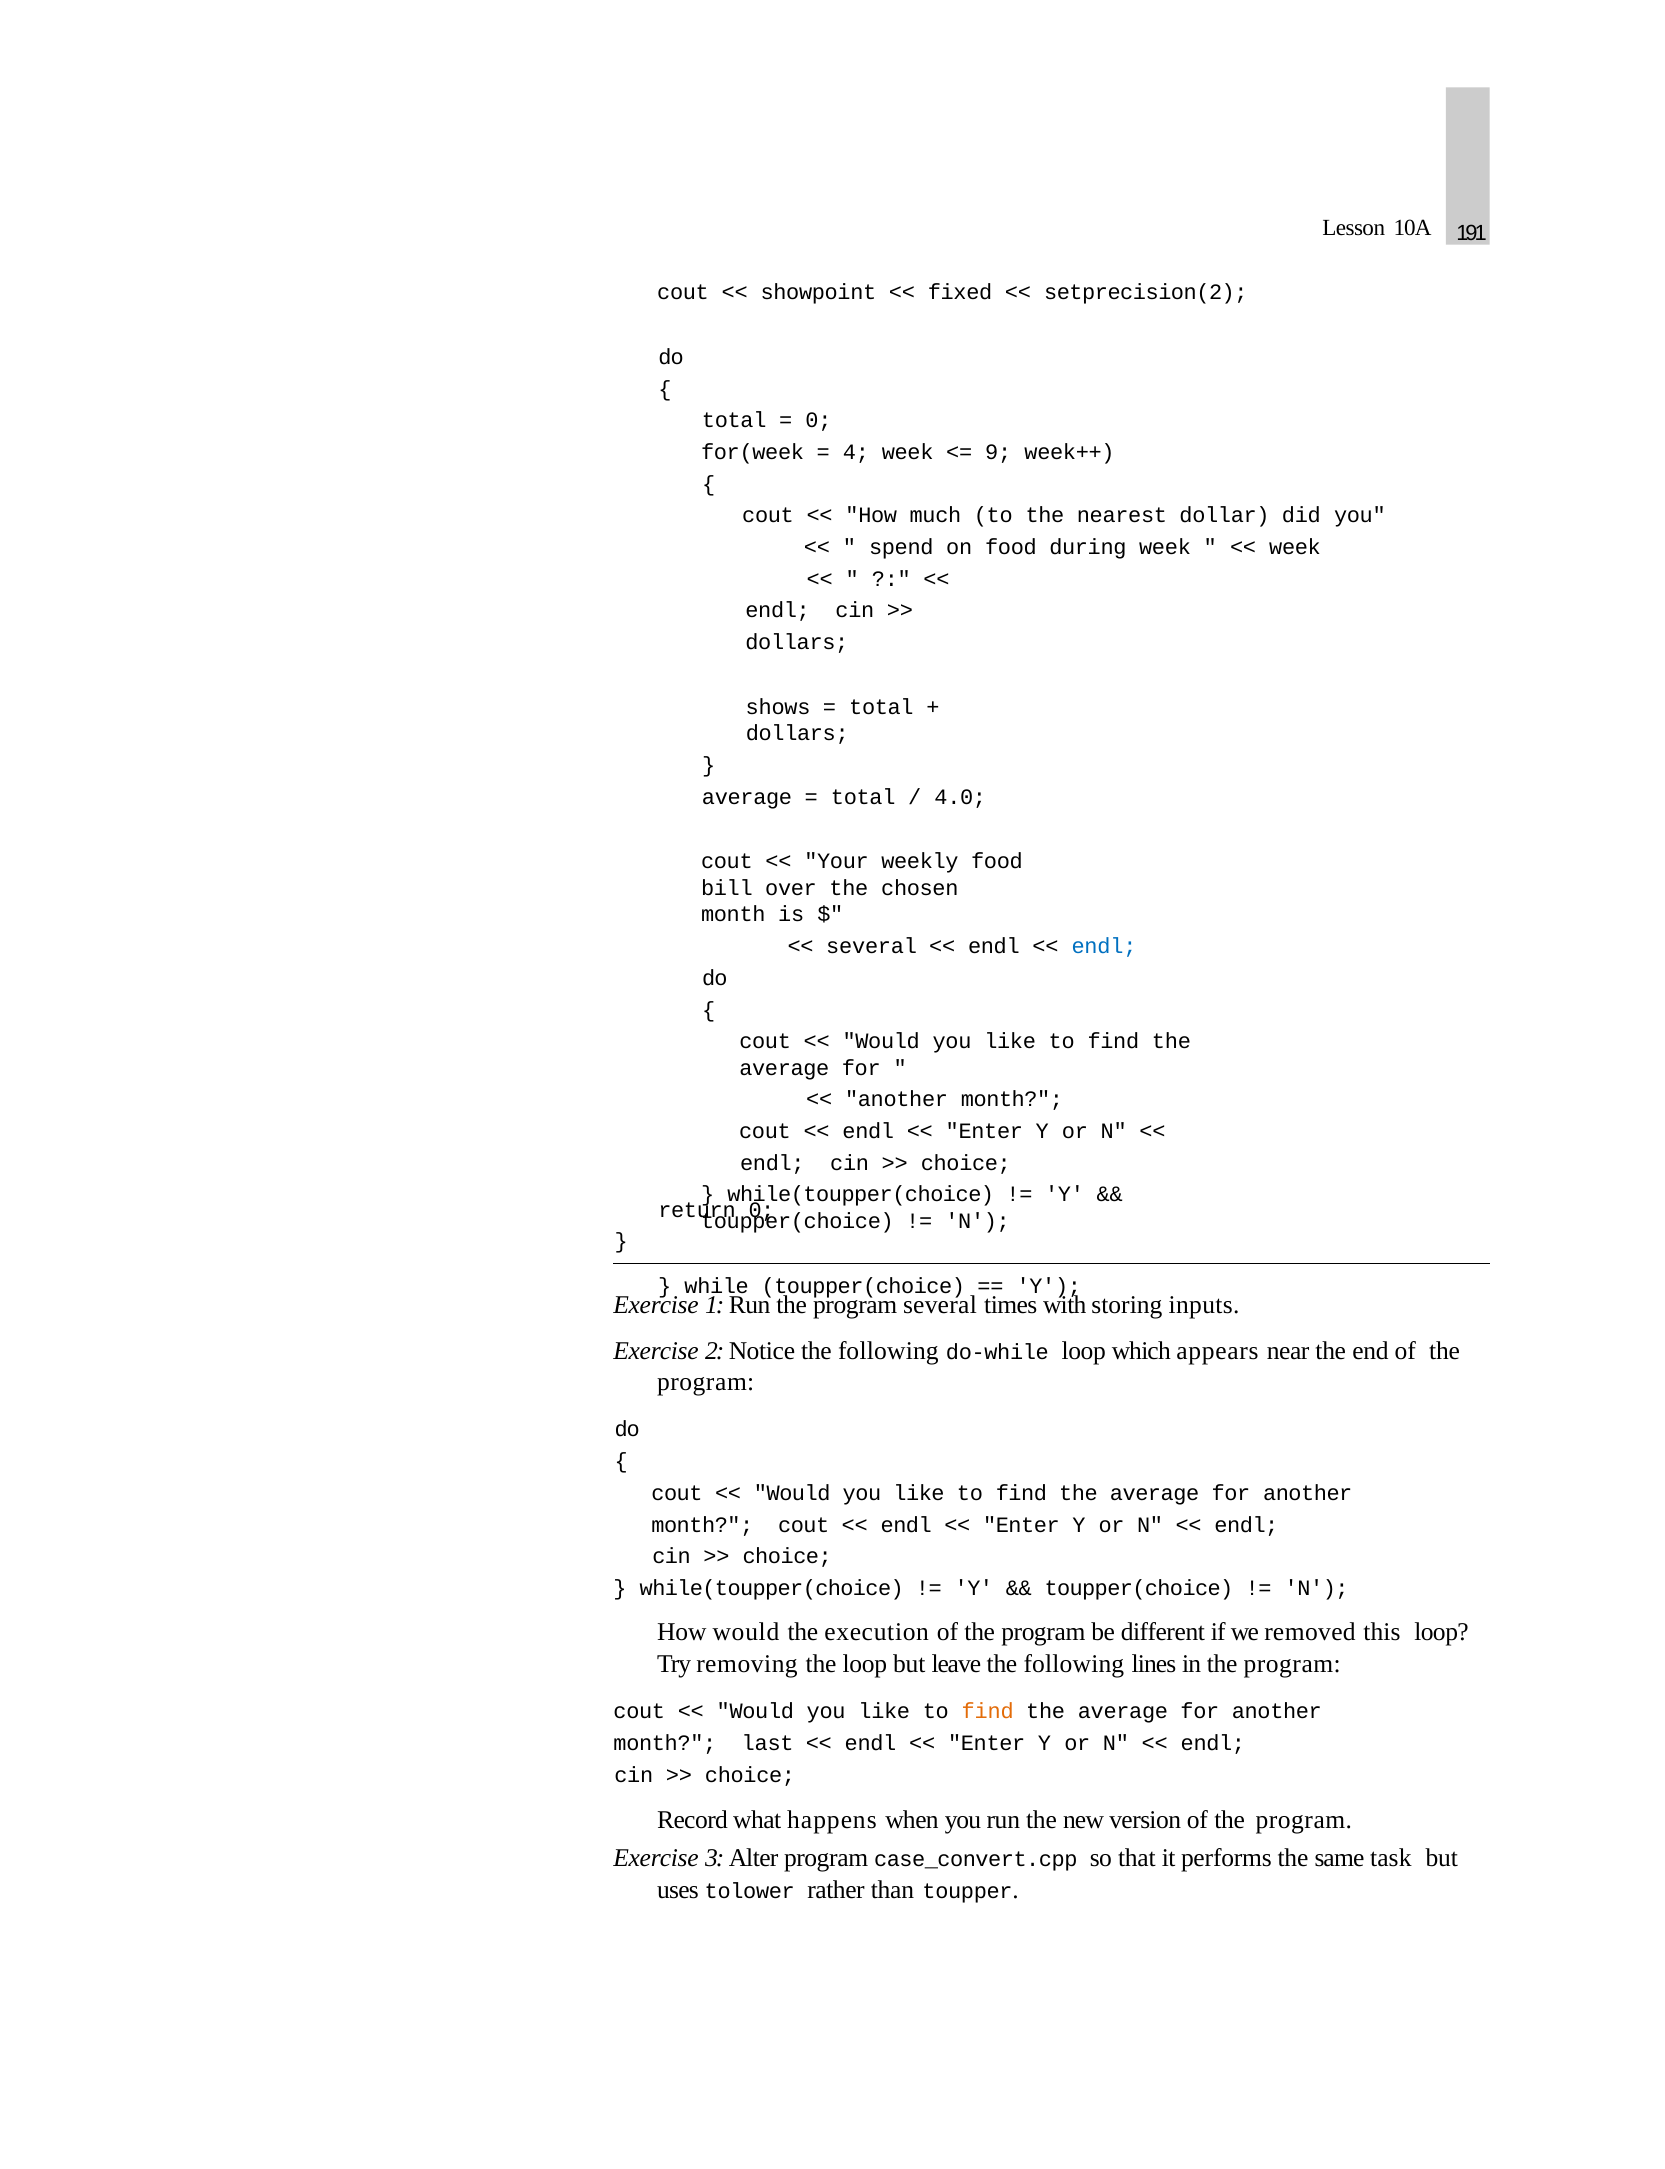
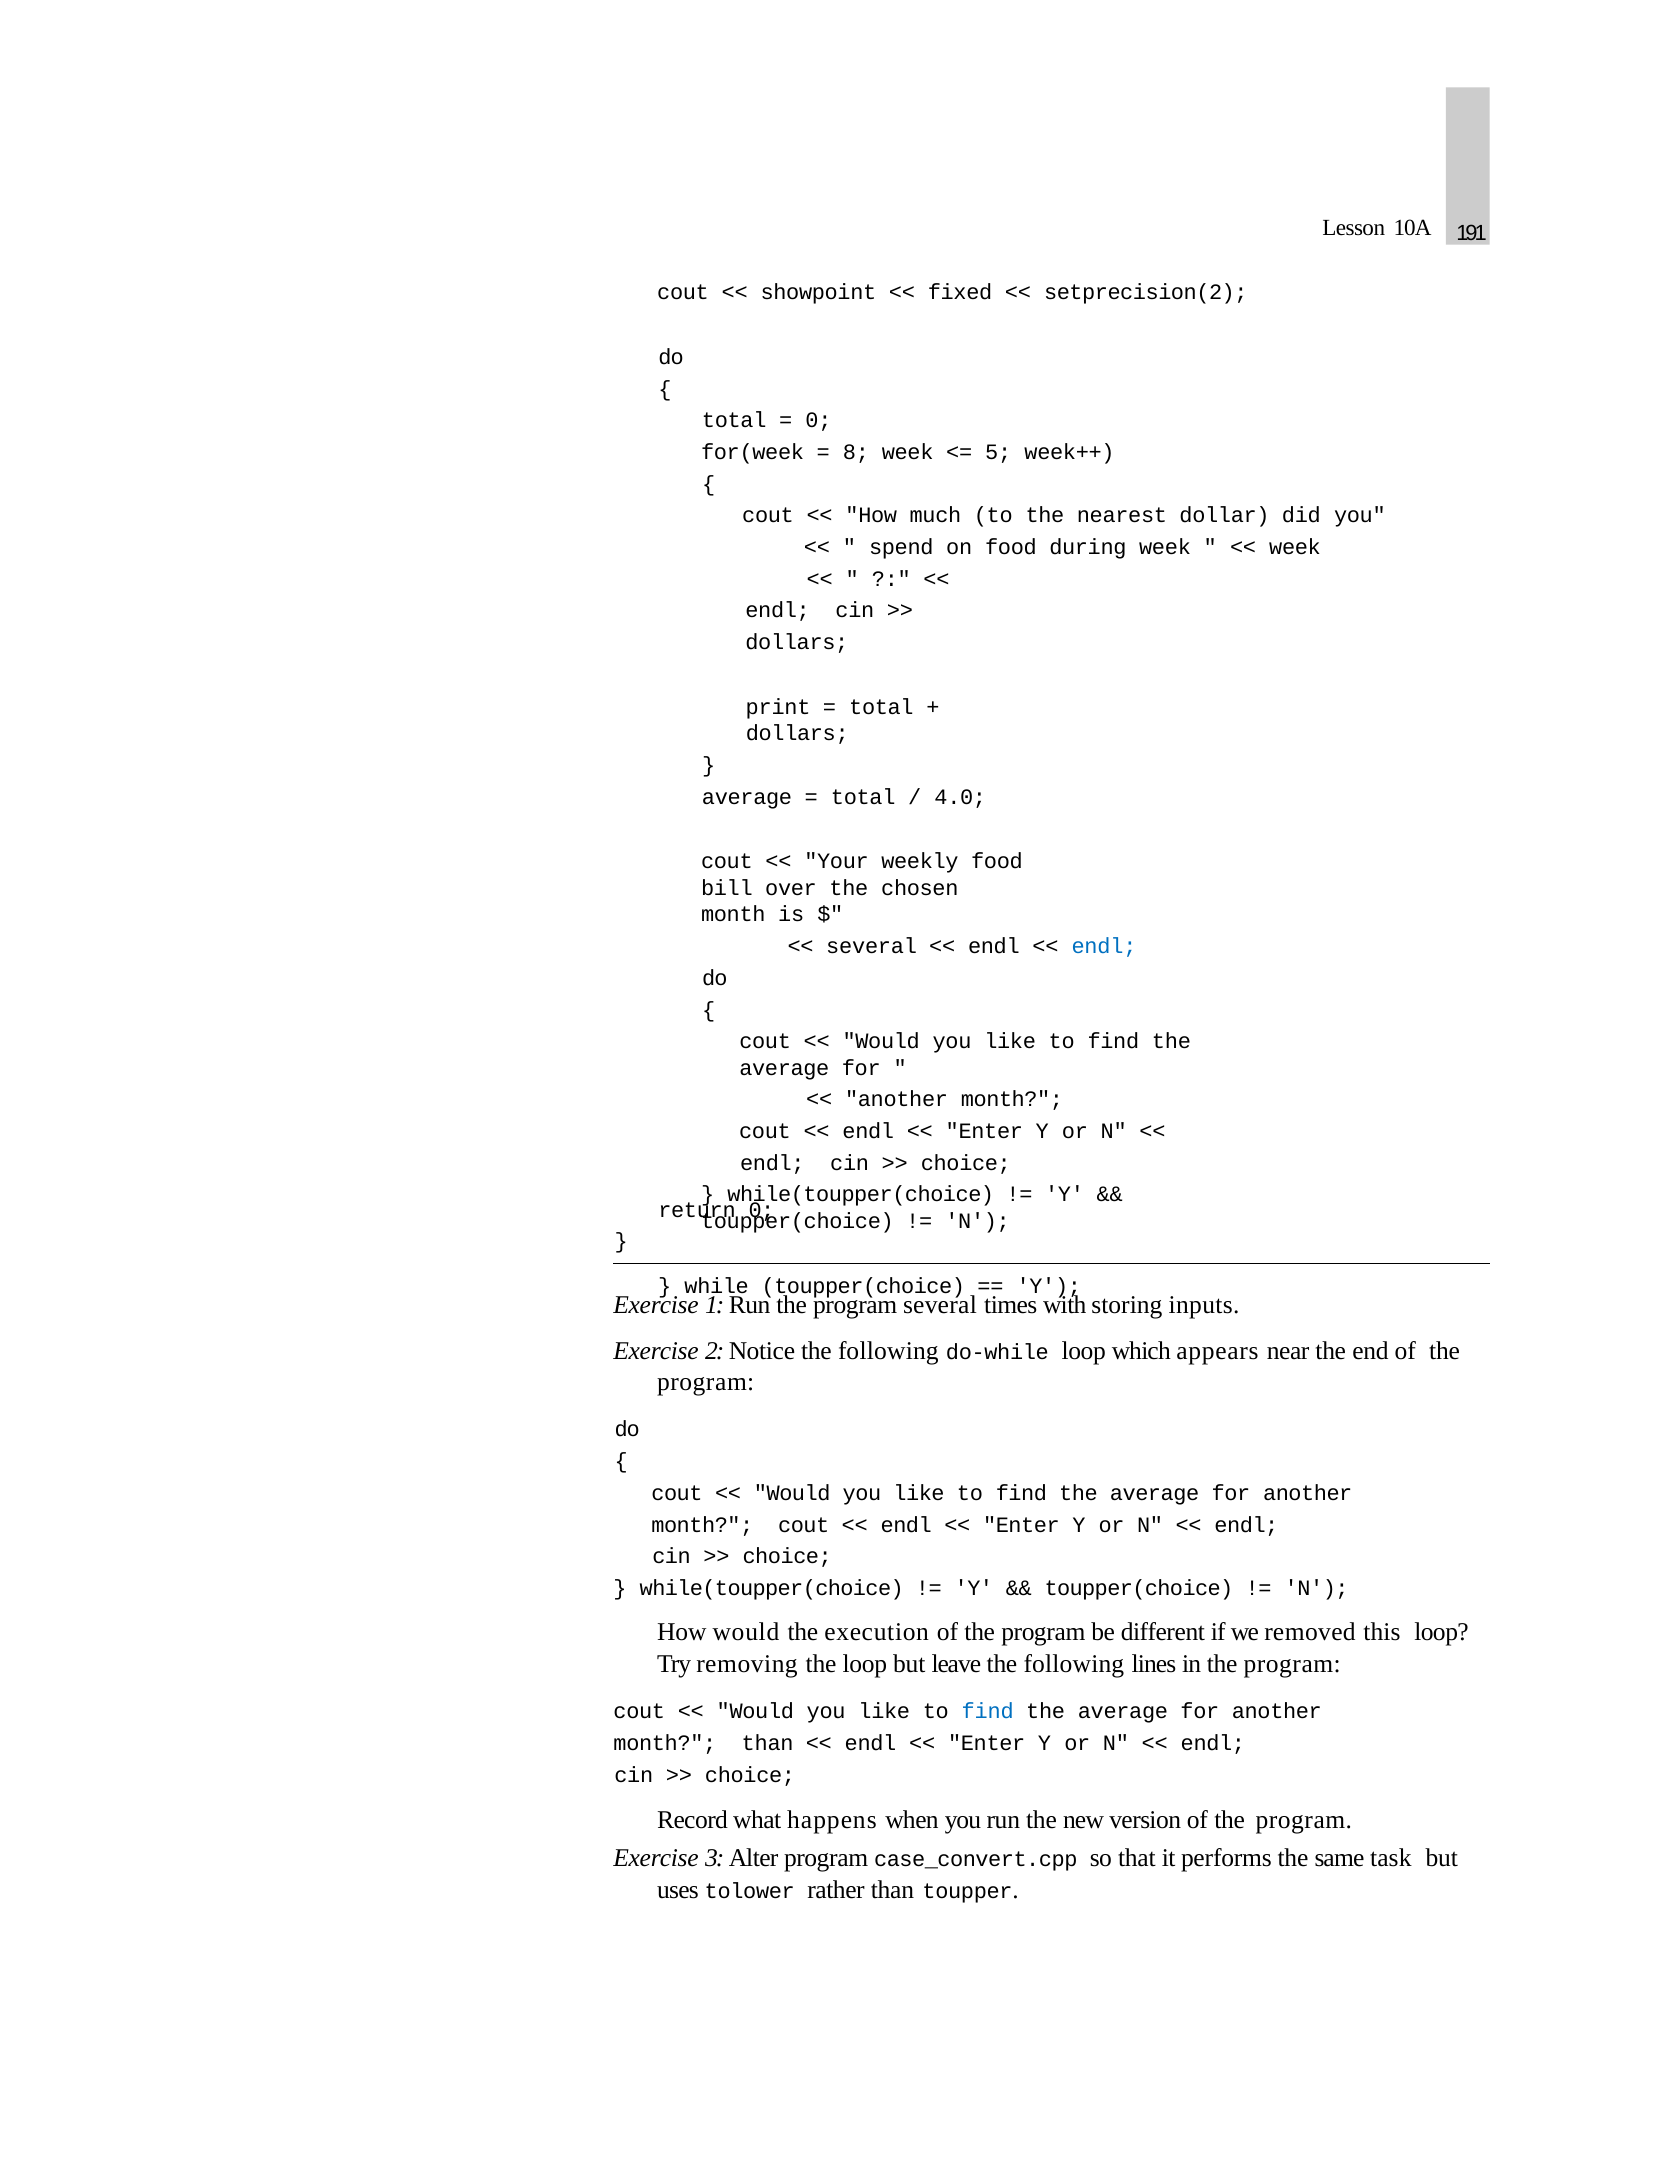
4: 4 -> 8 (856, 452)
9: 9 -> 5 (998, 452)
shows: shows -> print (778, 707)
find colour: orange -> blue (988, 1712)
month last: last -> than (768, 1744)
